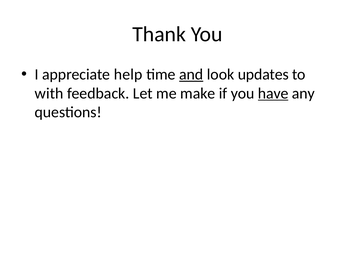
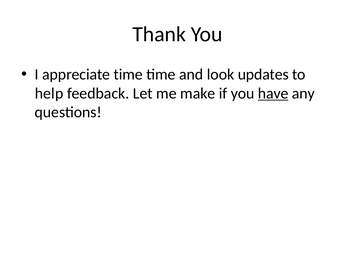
appreciate help: help -> time (128, 74)
and underline: present -> none (191, 74)
with: with -> help (49, 93)
